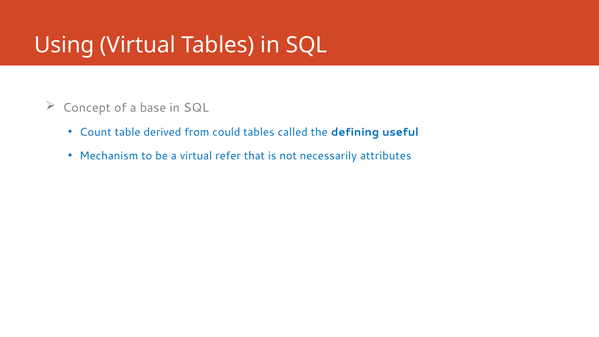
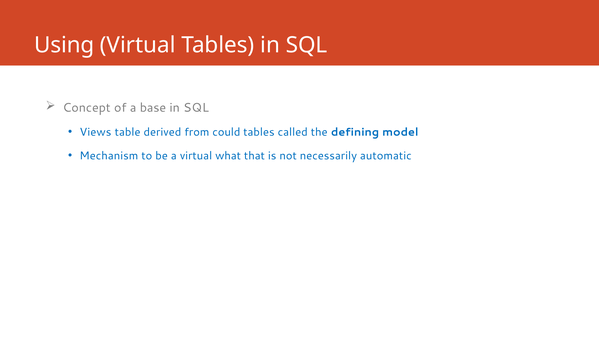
Count: Count -> Views (95, 132)
useful: useful -> model (400, 132)
refer: refer -> what (228, 156)
attributes: attributes -> automatic (386, 156)
